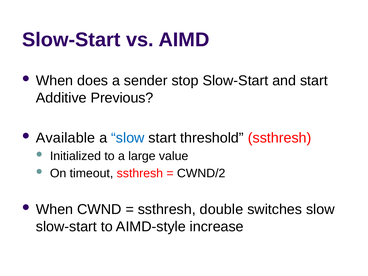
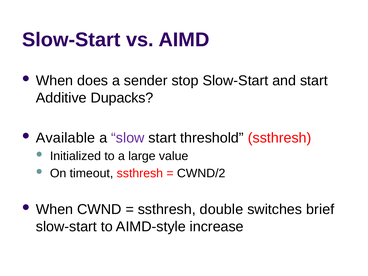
Previous: Previous -> Dupacks (122, 98)
slow colour: blue -> purple (128, 138)
switches slow: slow -> brief (320, 209)
